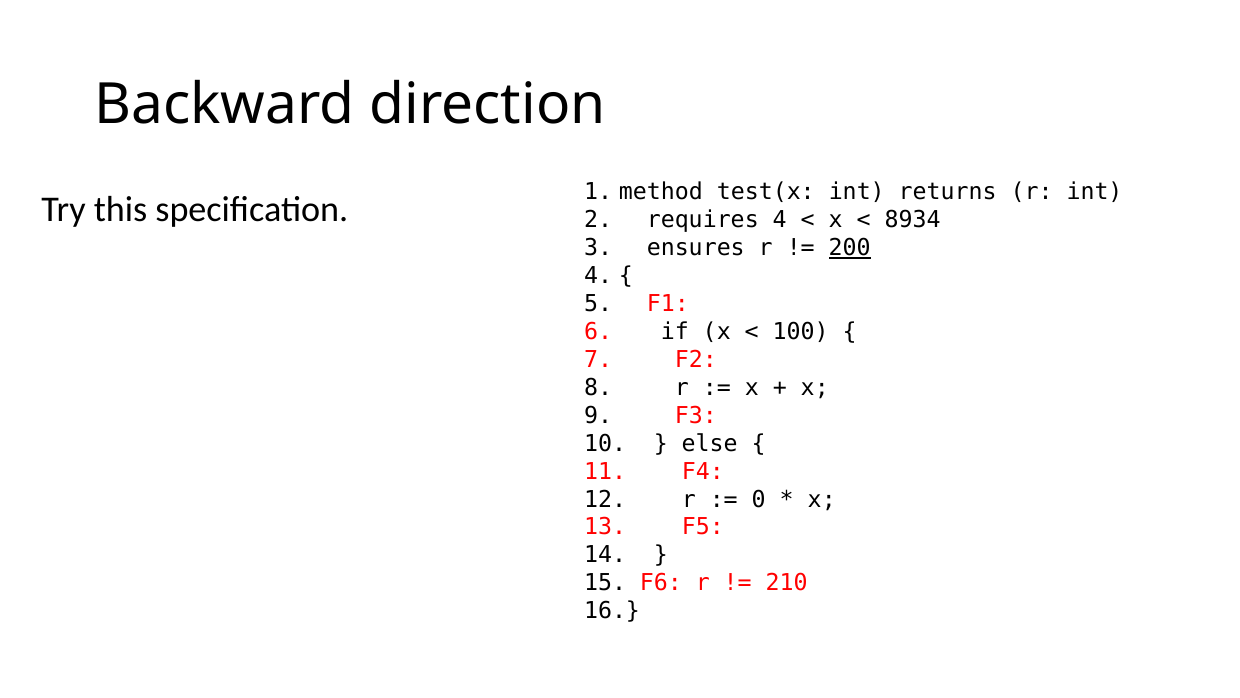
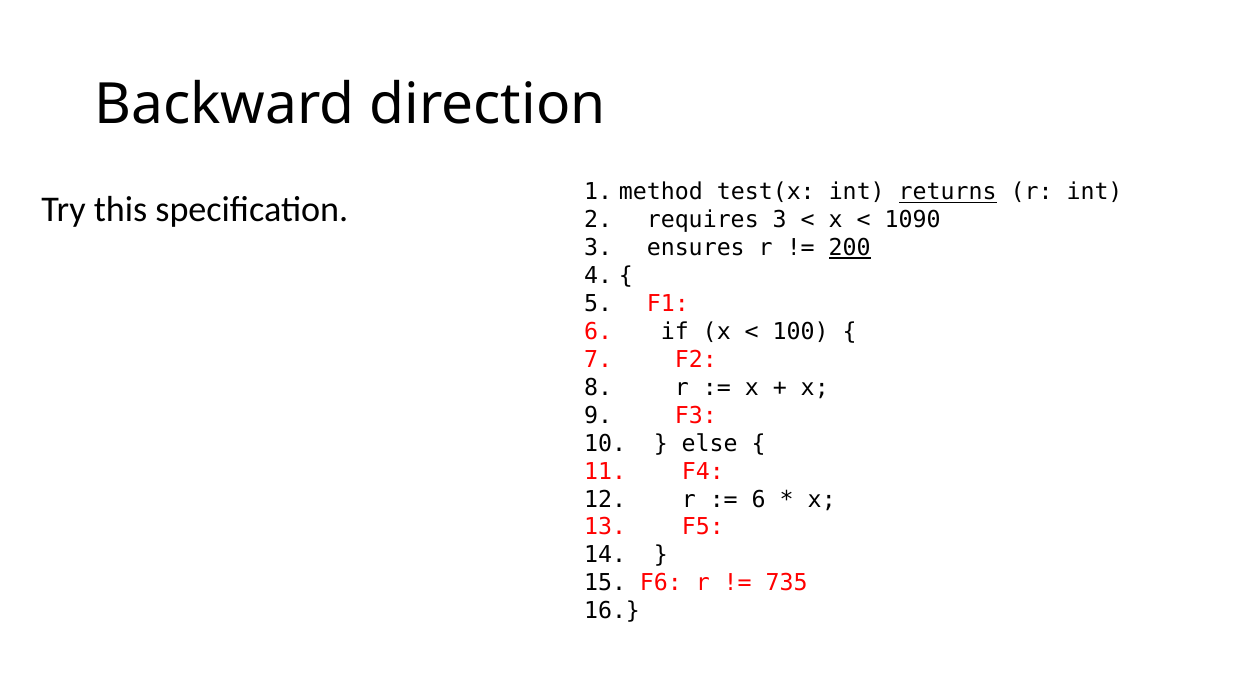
returns underline: none -> present (948, 192)
requires 4: 4 -> 3 (780, 220)
8934: 8934 -> 1090 (913, 220)
0: 0 -> 6 (759, 499)
210: 210 -> 735 (787, 583)
